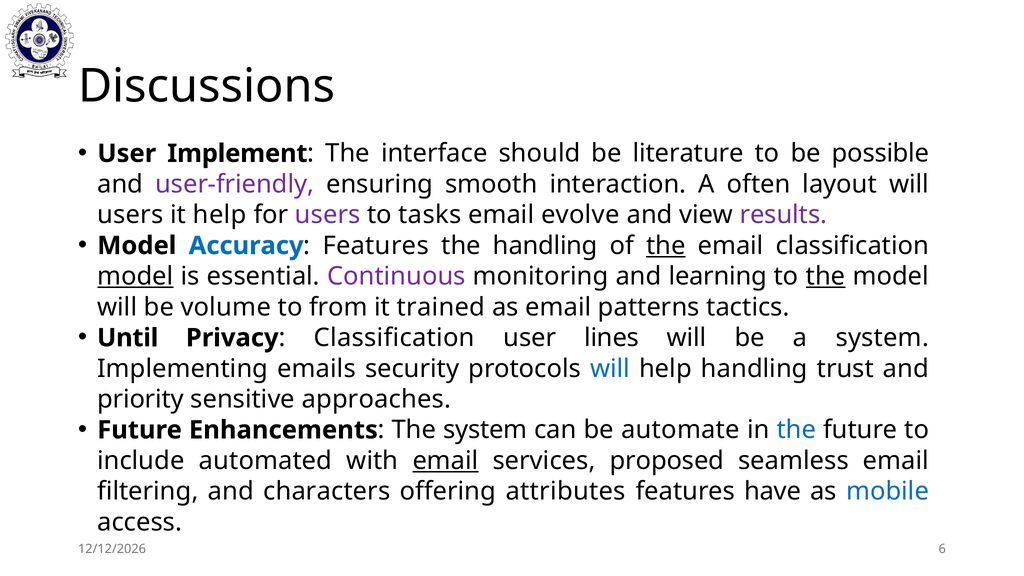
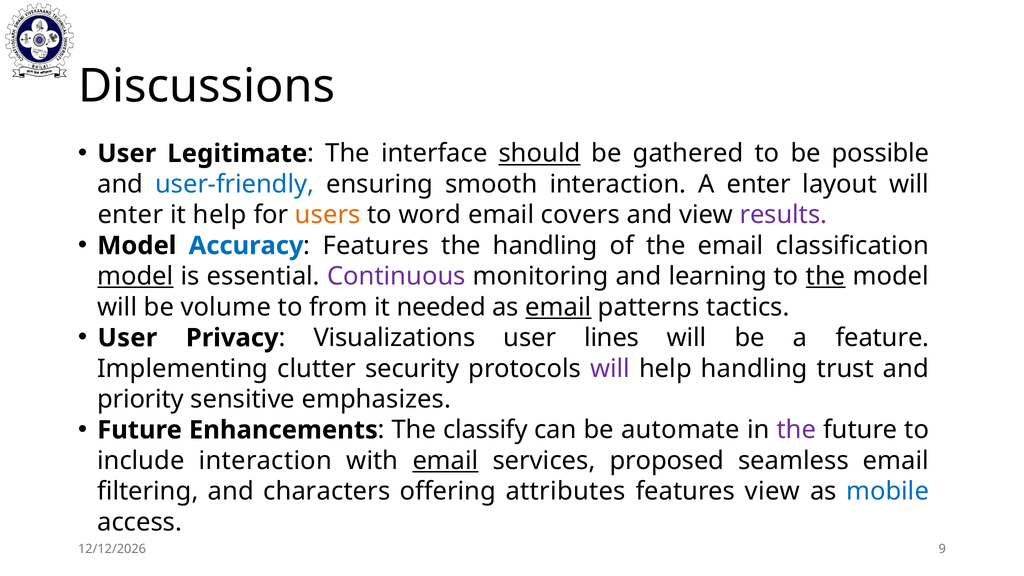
Implement: Implement -> Legitimate (237, 154)
should underline: none -> present (540, 154)
literature: literature -> gathered (688, 154)
user-friendly colour: purple -> blue (235, 184)
A often: often -> enter (759, 184)
users: users -> enter (130, 215)
users colour: purple -> orange (328, 215)
tasks: tasks -> word (430, 215)
evolve: evolve -> covers (580, 215)
the underline: present -> none (666, 246)
trained: trained -> needed (441, 307)
email underline: none -> present (558, 307)
Until: Until -> User (127, 338)
Classification: Classification -> Visualizations (394, 338)
a system: system -> feature (882, 338)
emails: emails -> clutter (317, 369)
will colour: blue -> purple (610, 369)
approaches: approaches -> emphasizes (376, 399)
The system: system -> classify (485, 430)
the colour: blue -> purple (796, 430)
include automated: automated -> interaction (265, 461)
features have: have -> view (772, 491)
6: 6 -> 9 (942, 549)
